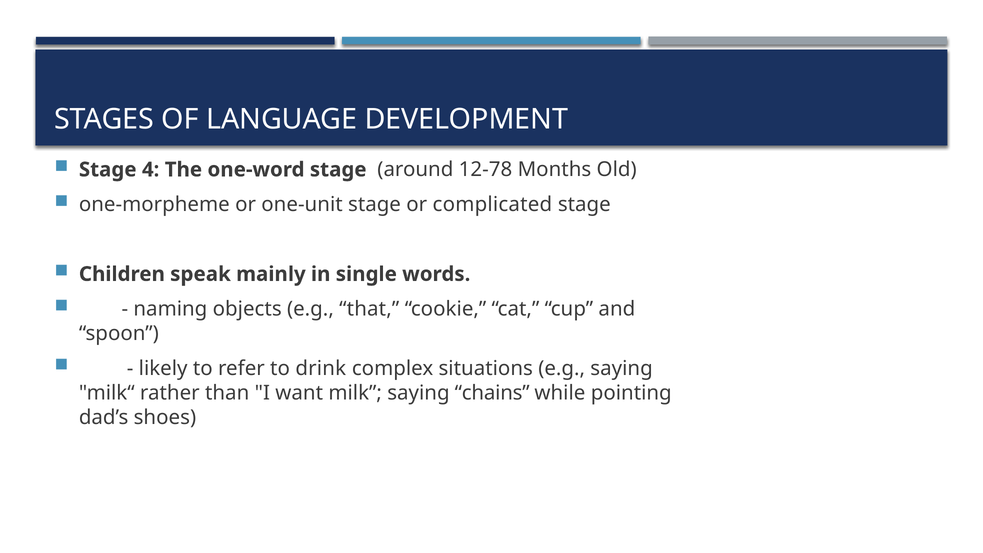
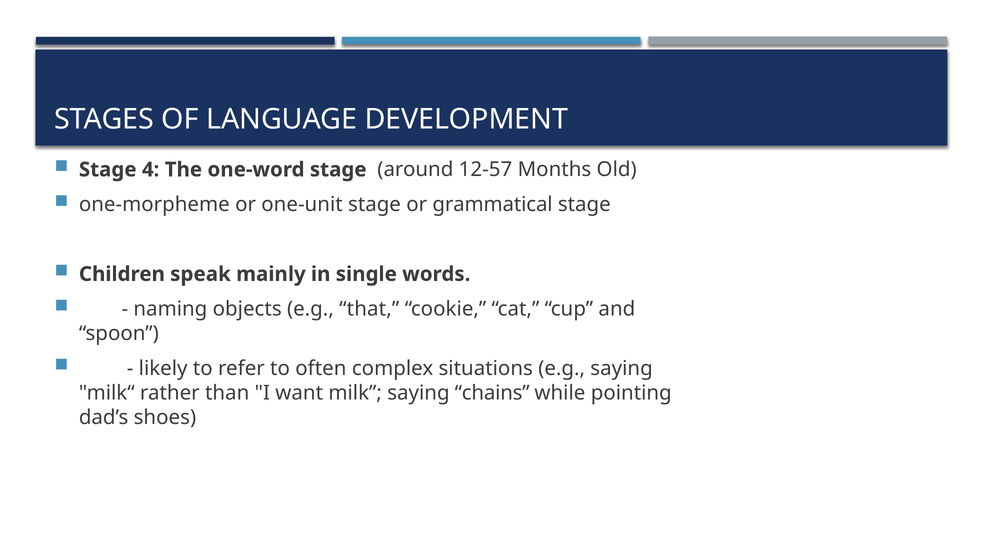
12-78: 12-78 -> 12-57 (485, 170)
complicated: complicated -> grammatical (493, 204)
drink: drink -> often (321, 368)
